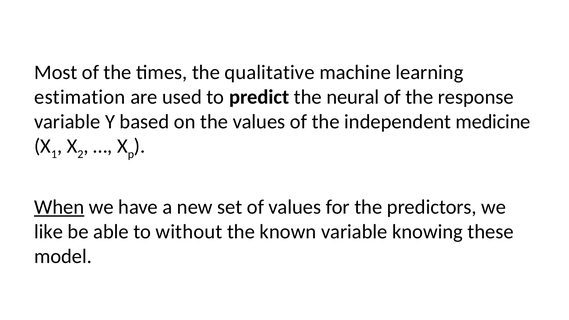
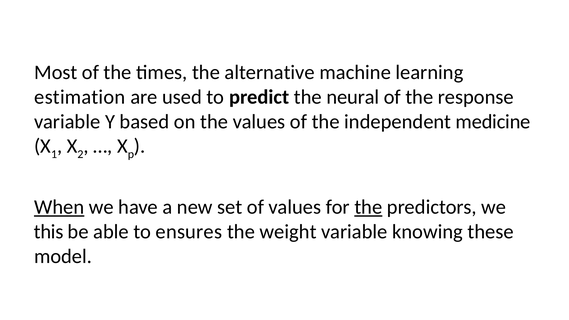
qualitative: qualitative -> alternative (270, 72)
the underline: none -> present (368, 207)
like: like -> this (49, 232)
without: without -> ensures (189, 232)
known: known -> weight (288, 232)
